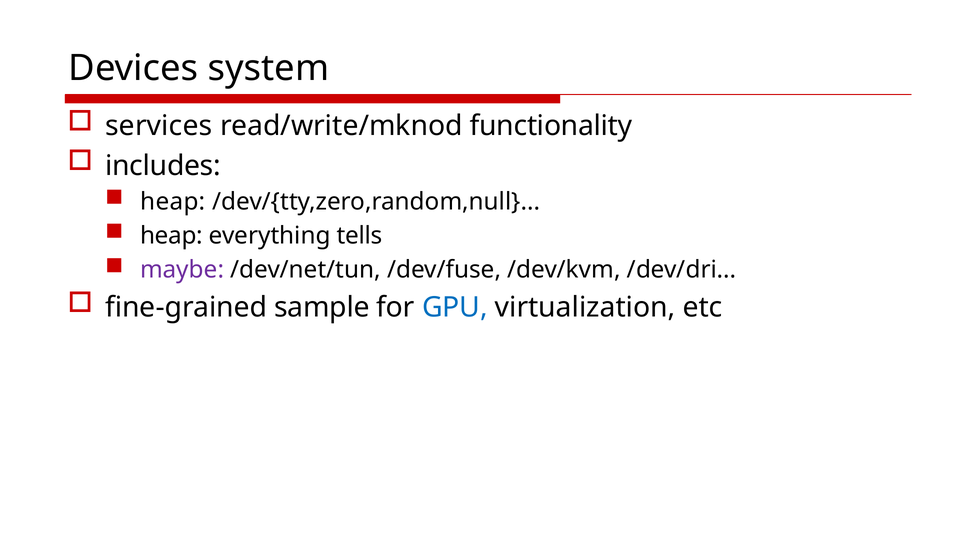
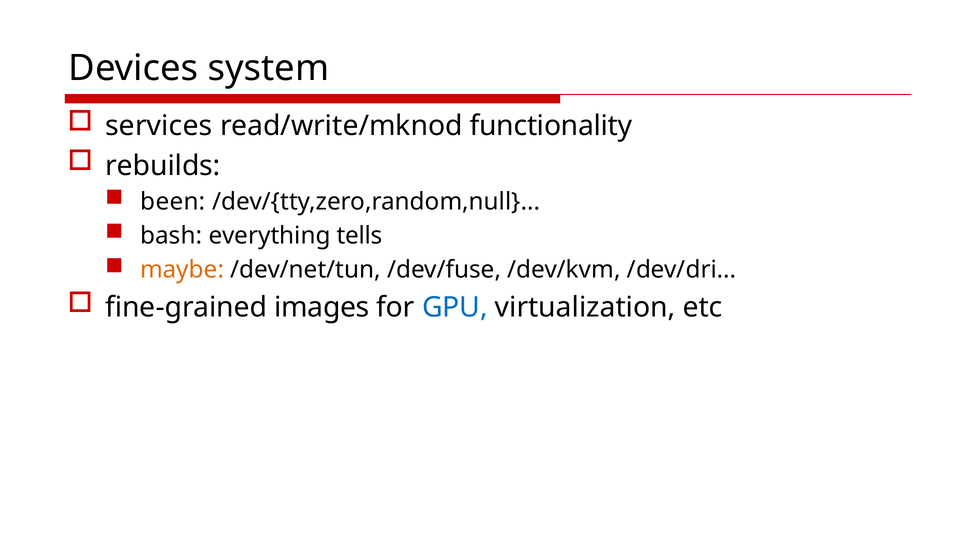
includes: includes -> rebuilds (163, 166)
heap: heap -> been (173, 202)
heap: heap -> bash (171, 236)
maybe colour: purple -> orange (182, 270)
sample: sample -> images (322, 308)
